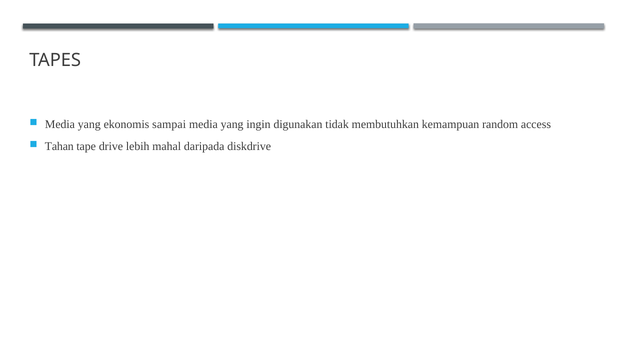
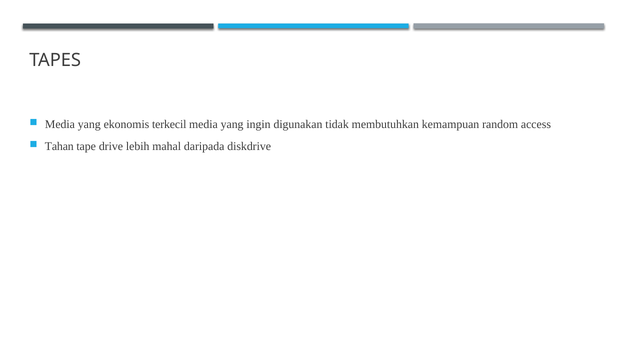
sampai: sampai -> terkecil (169, 124)
